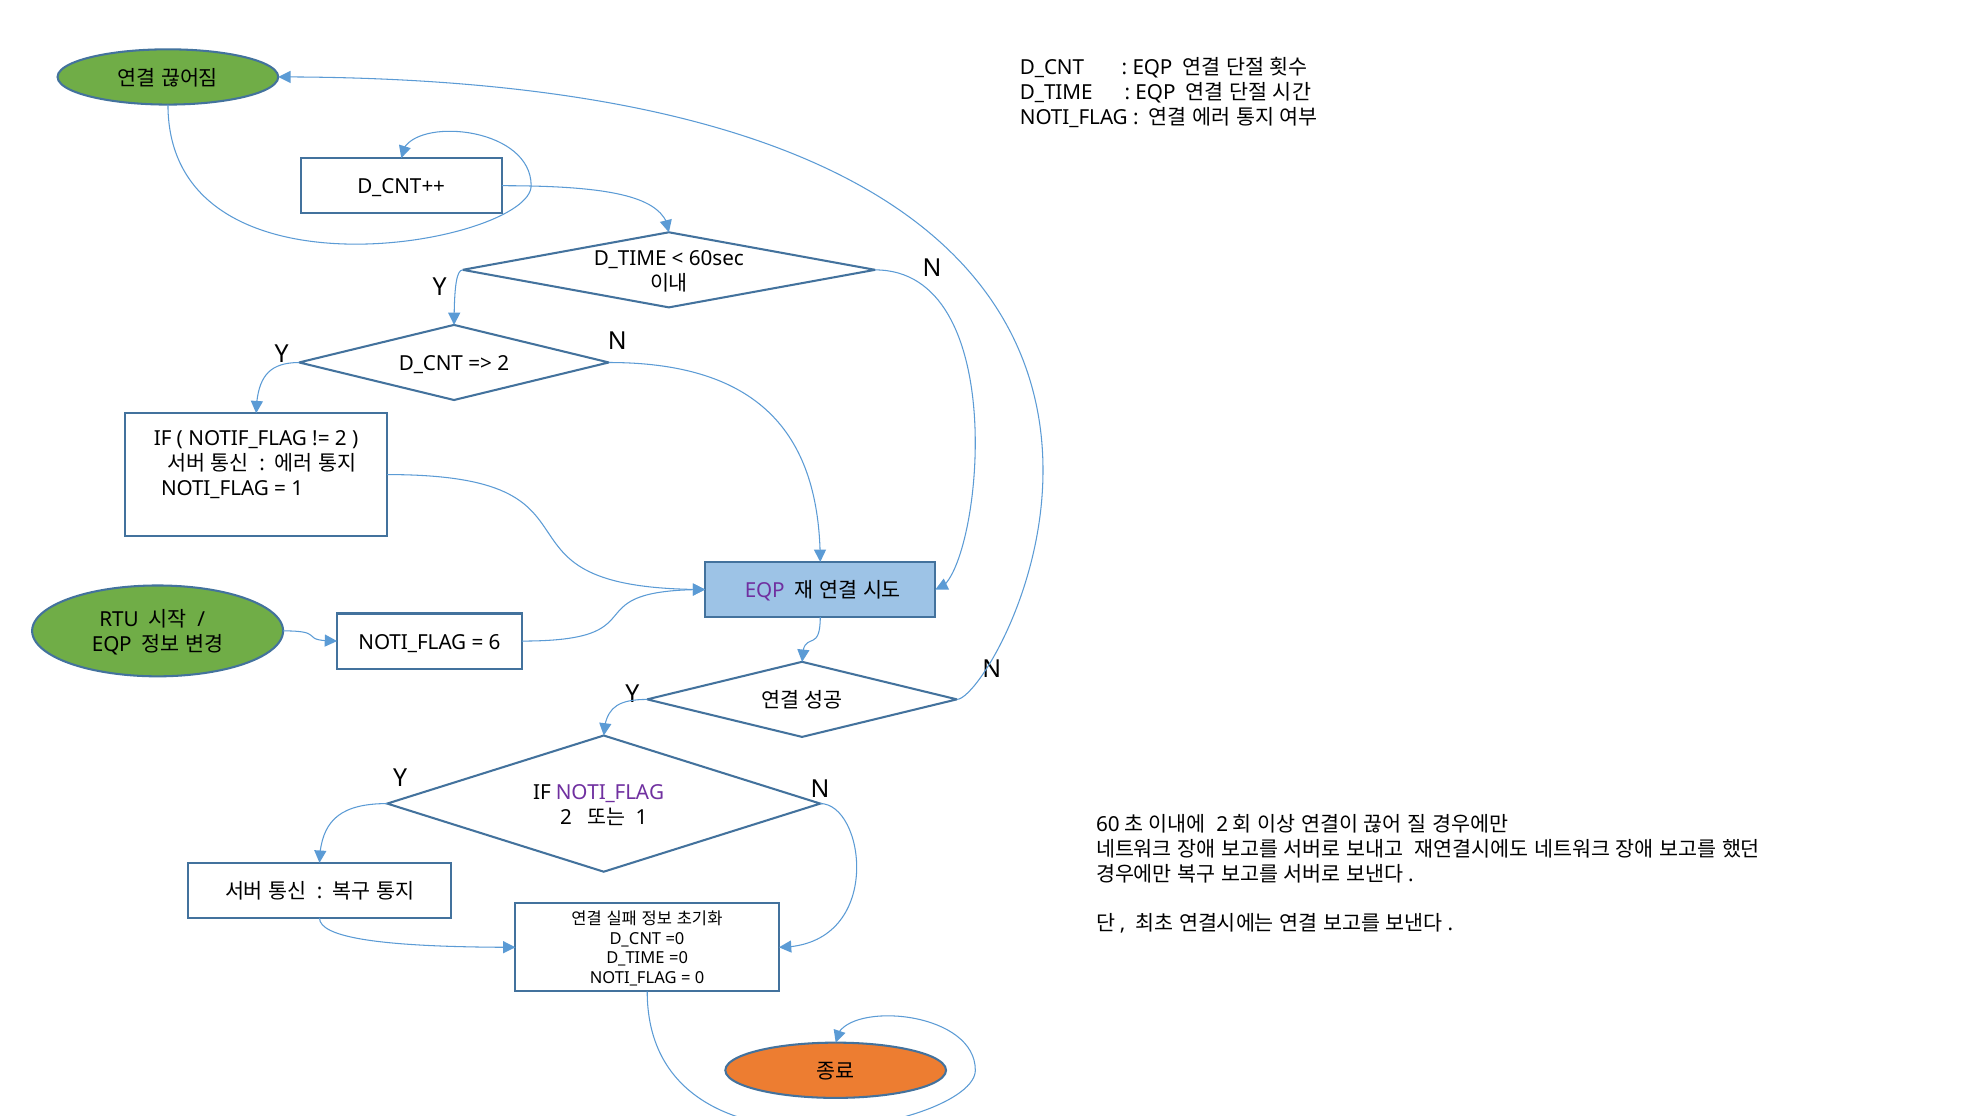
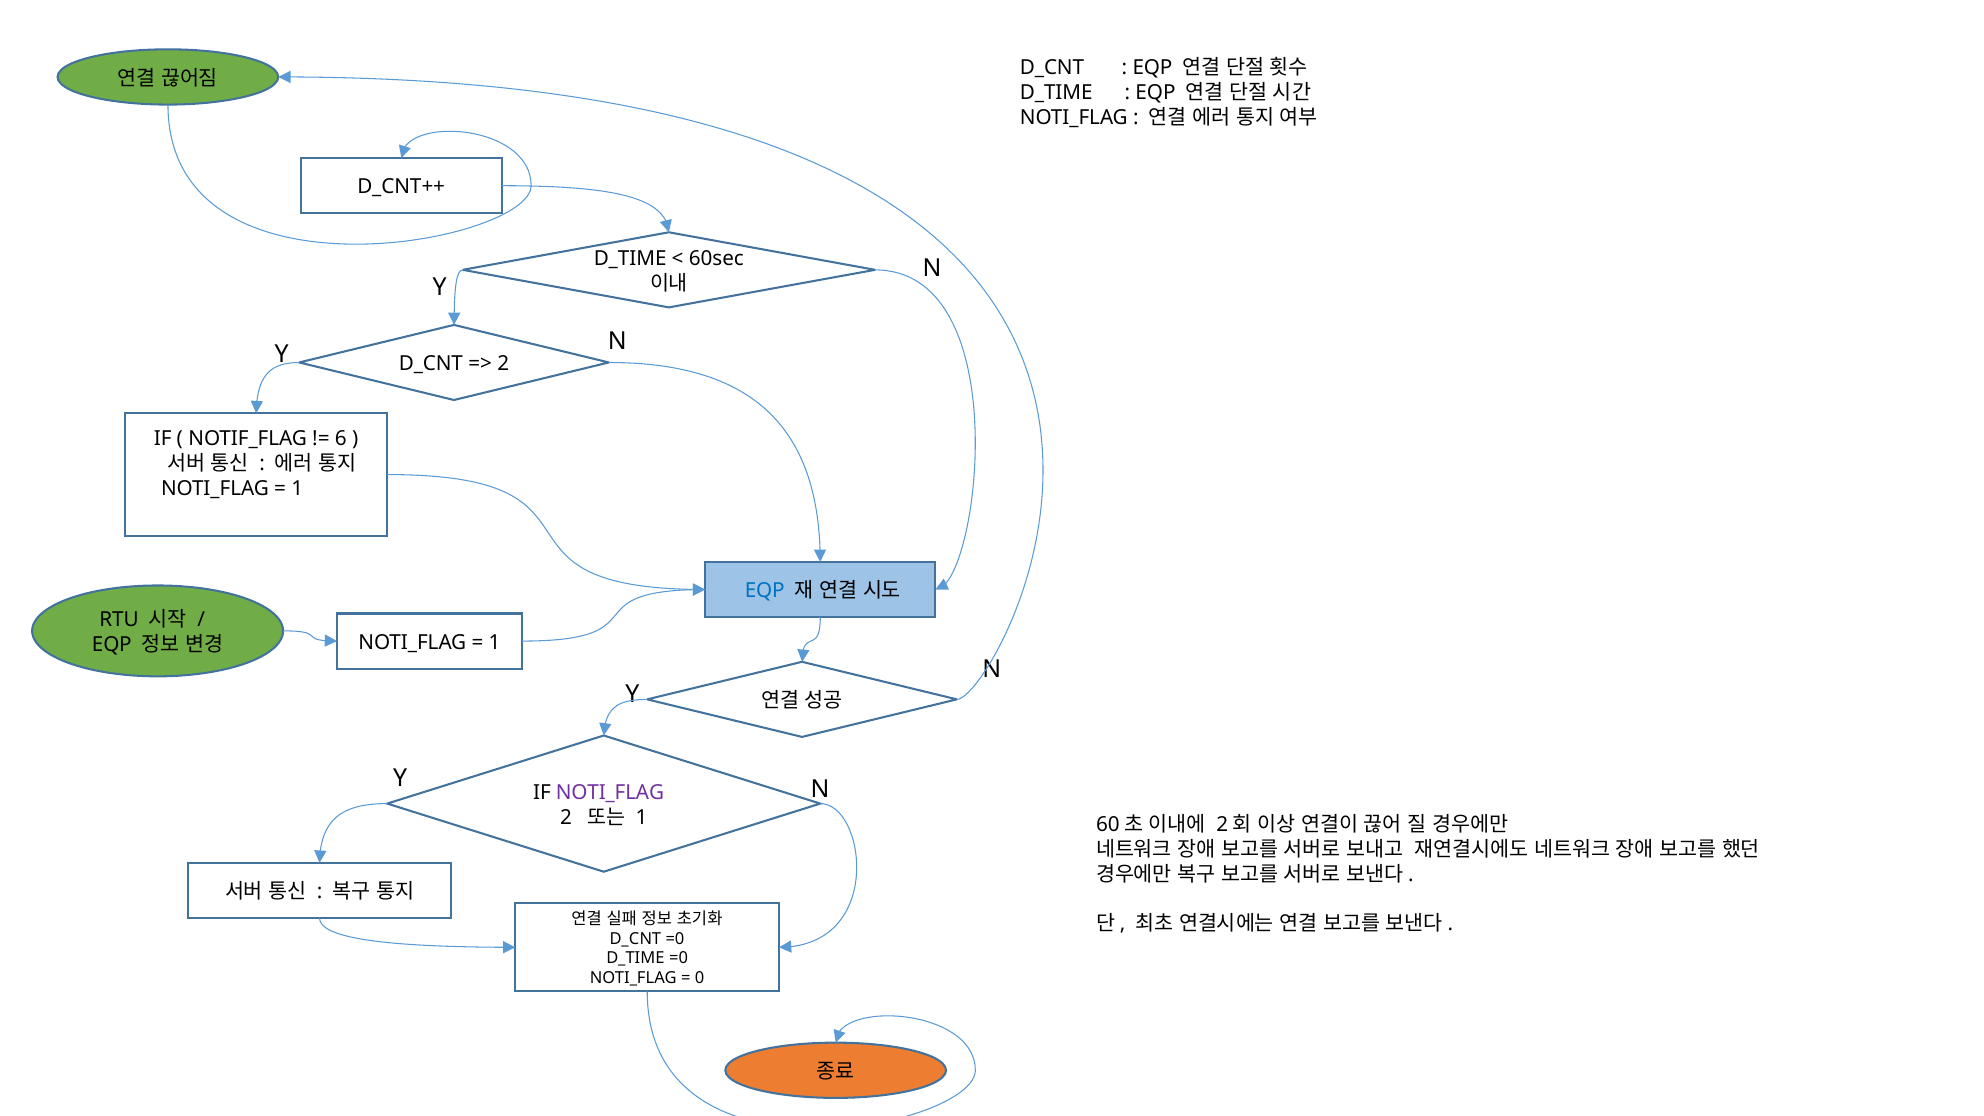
2: 2 -> 6 (341, 439)
EQP colour: purple -> blue (765, 591)
6: 6 -> 1 (495, 642)
